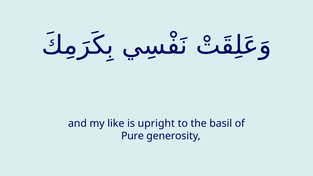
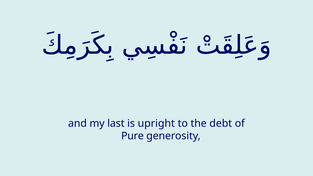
like: like -> last (116, 124)
basil: basil -> debt (221, 124)
